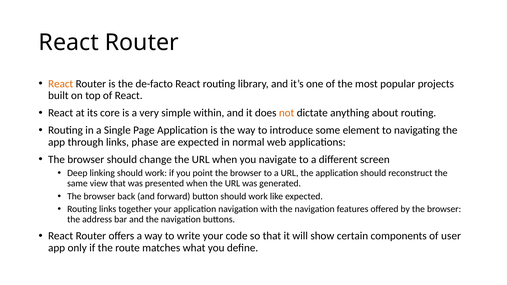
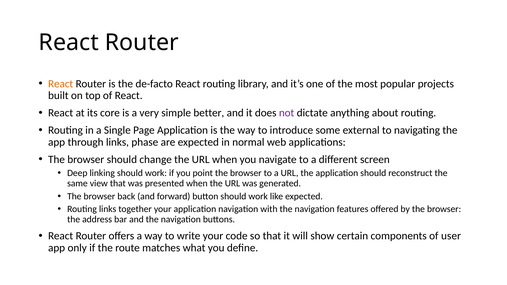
within: within -> better (209, 113)
not colour: orange -> purple (287, 113)
element: element -> external (361, 130)
